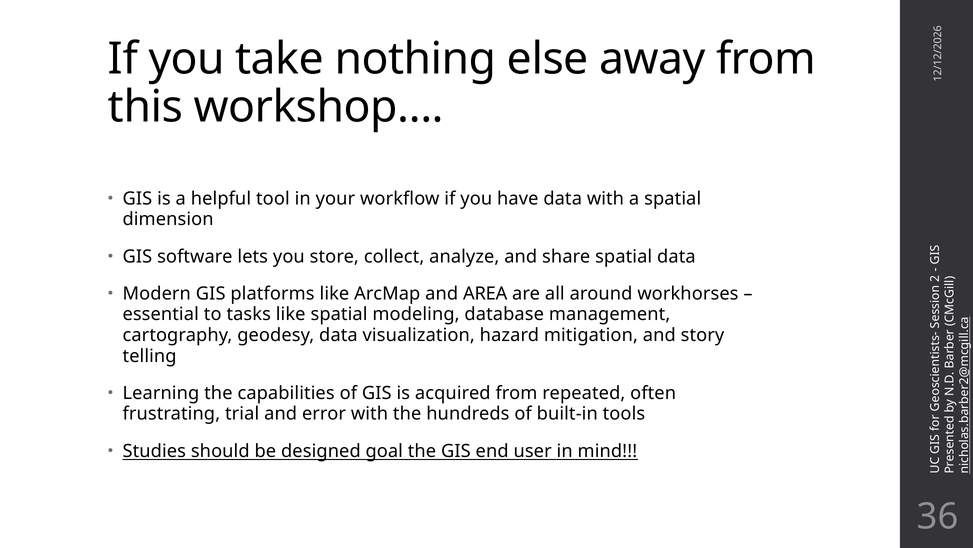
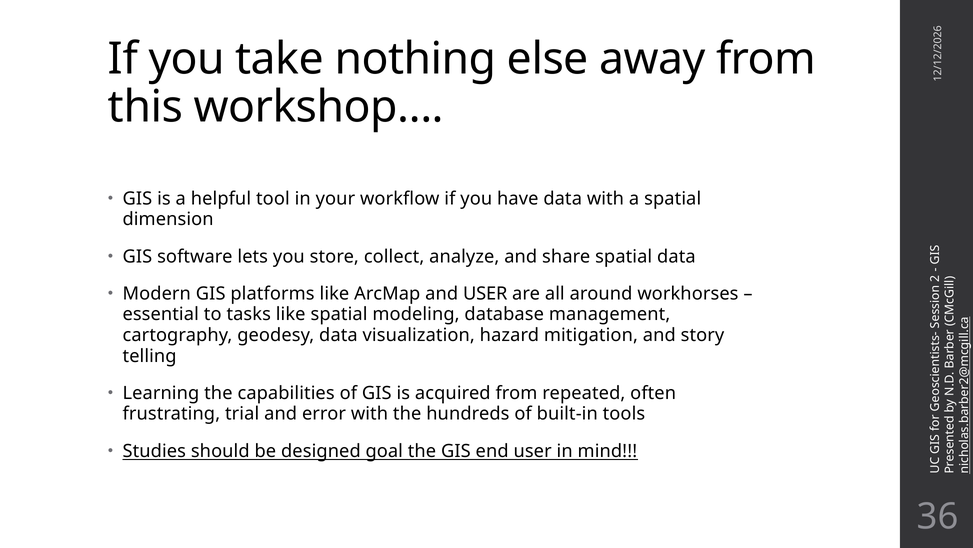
and AREA: AREA -> USER (485, 293)
